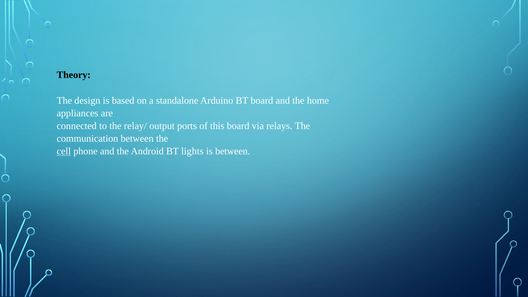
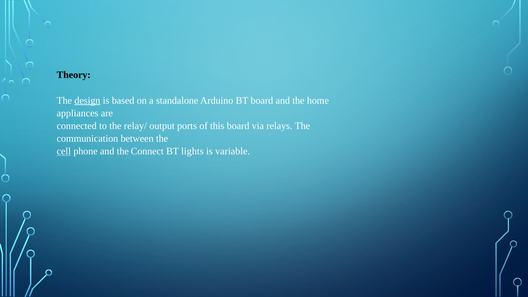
design underline: none -> present (87, 100)
Android: Android -> Connect (147, 151)
is between: between -> variable (233, 151)
